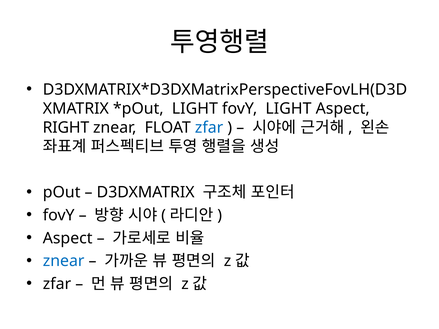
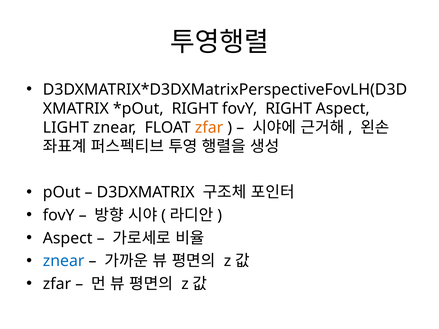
LIGHT: LIGHT -> RIGHT (195, 109)
fovY LIGHT: LIGHT -> RIGHT (289, 109)
RIGHT: RIGHT -> LIGHT (66, 128)
zfar colour: blue -> orange (209, 128)
